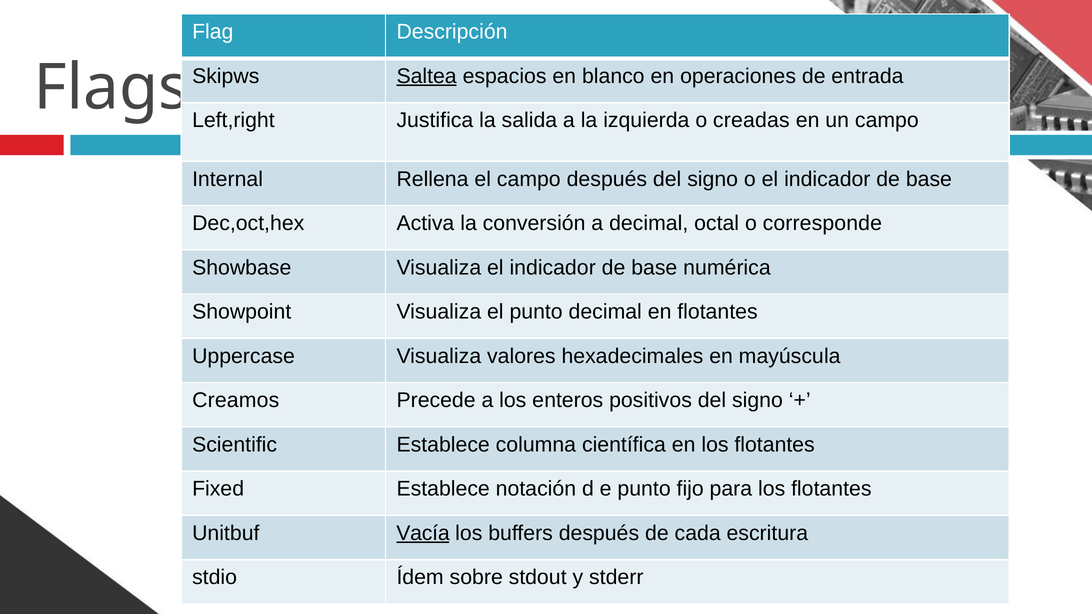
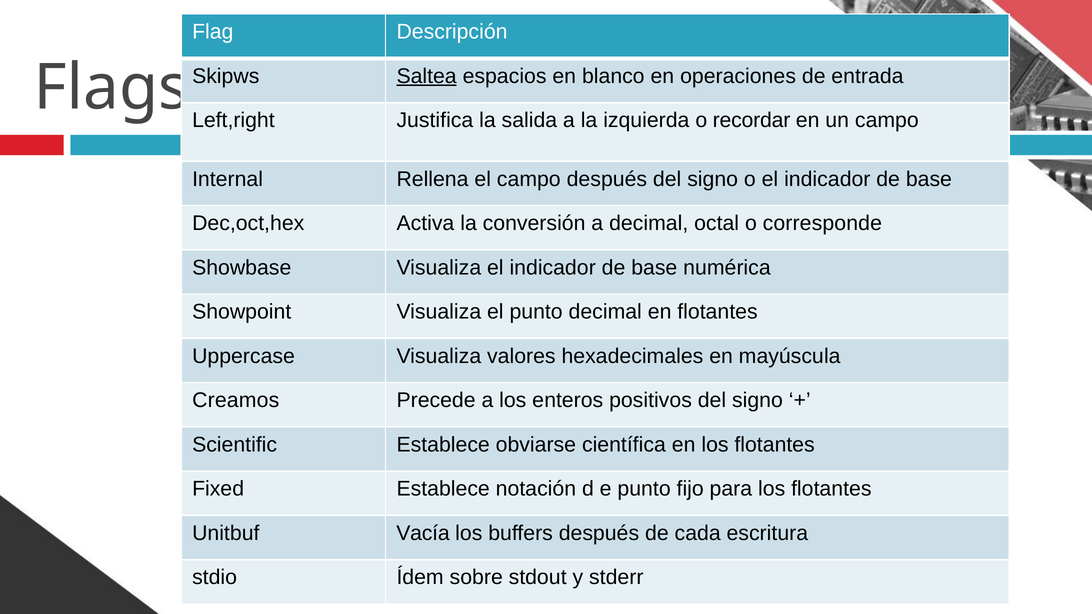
creadas: creadas -> recordar (752, 120)
columna: columna -> obviarse (536, 445)
Vacía underline: present -> none (423, 533)
